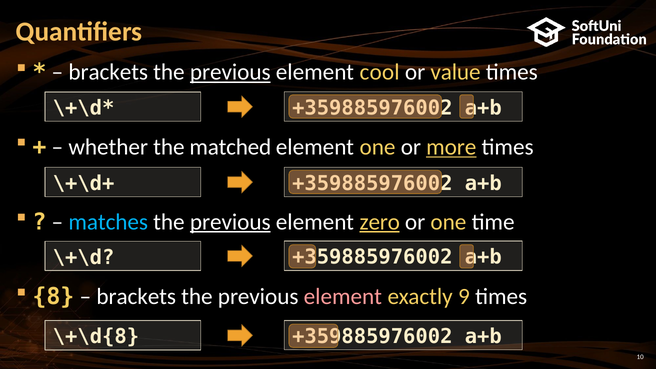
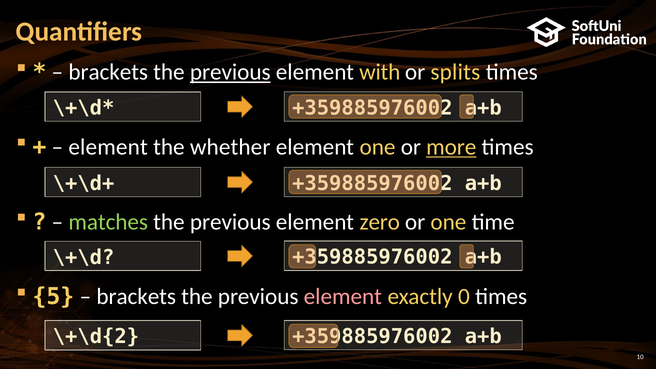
cool: cool -> with (380, 72)
value: value -> splits (455, 72)
whether: whether -> element (108, 147)
matched: matched -> whether (230, 147)
matches colour: light blue -> light green (108, 222)
previous underline: present -> none (230, 222)
zero underline: present -> none (380, 222)
8: 8 -> 5 (53, 297)
9: 9 -> 0 (464, 297)
\+\d{8: \+\d{8 -> \+\d{2 (96, 337)
